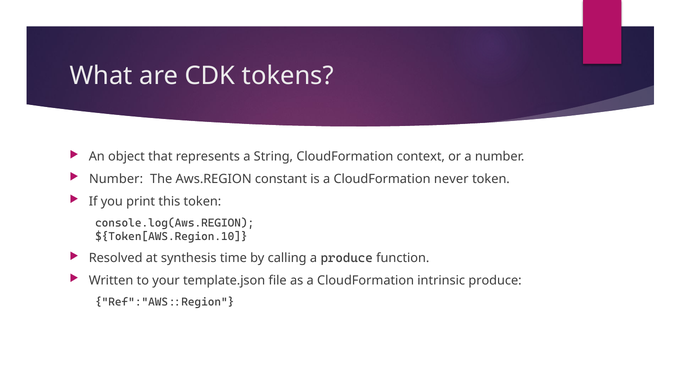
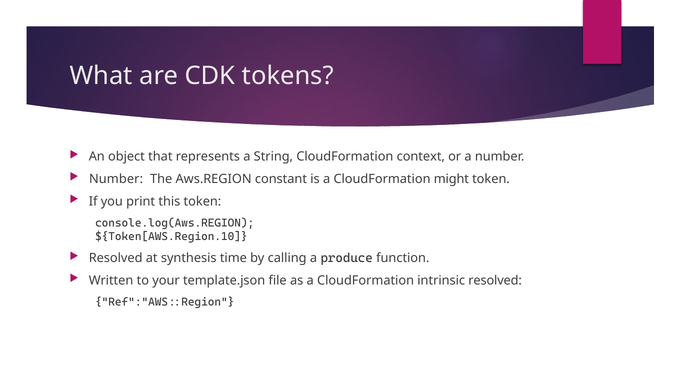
never: never -> might (451, 179)
intrinsic produce: produce -> resolved (495, 280)
